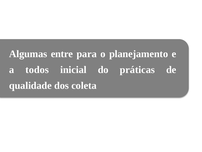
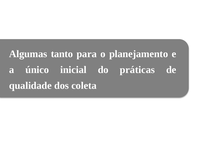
entre: entre -> tanto (62, 54)
todos: todos -> único (37, 70)
